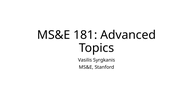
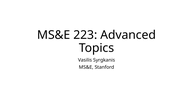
181: 181 -> 223 (85, 35)
